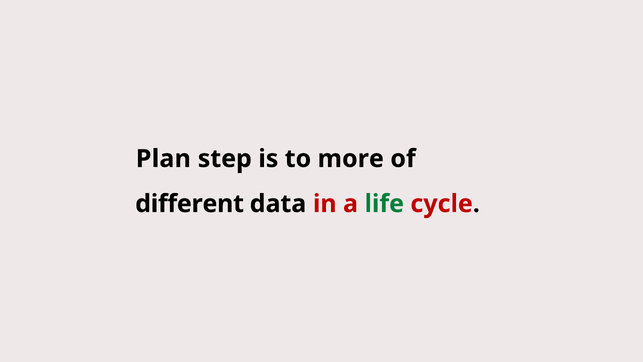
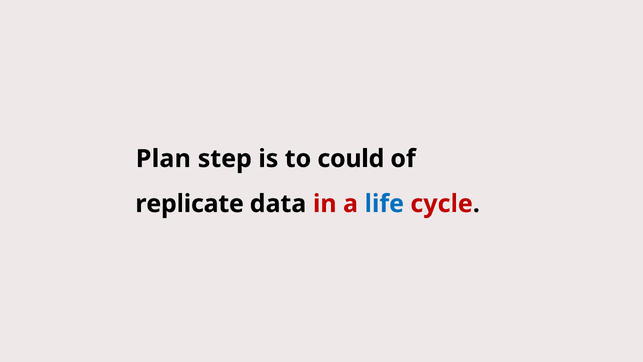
more: more -> could (351, 159)
different: different -> replicate (190, 204)
life colour: green -> blue (384, 204)
